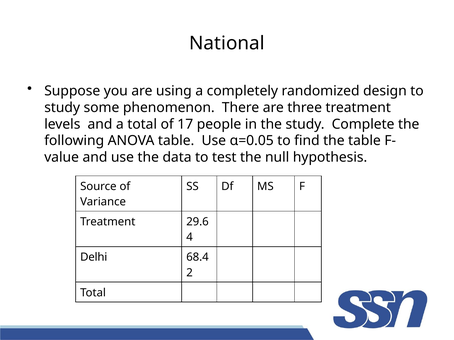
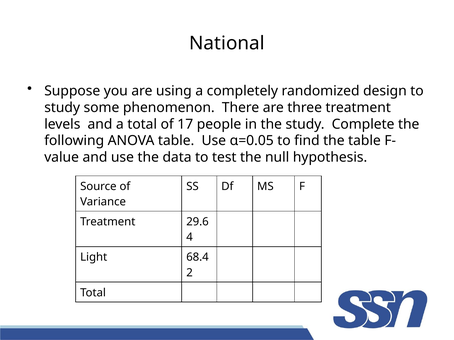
Delhi: Delhi -> Light (94, 258)
